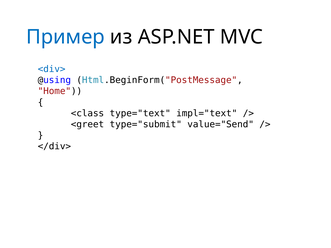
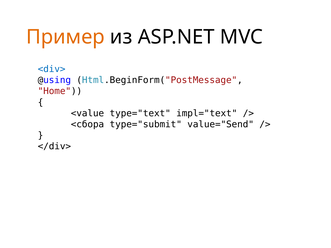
Пример colour: blue -> orange (65, 37)
<class: <class -> <value (87, 113)
<greet: <greet -> <сбора (87, 124)
